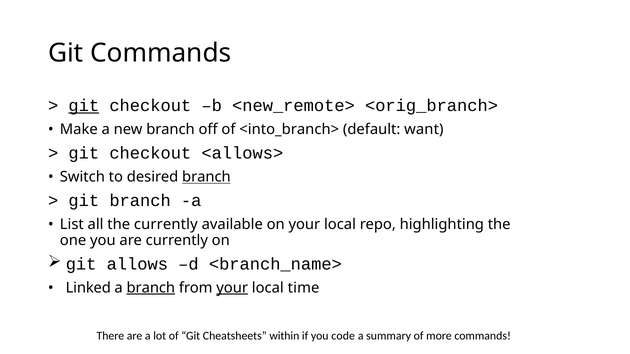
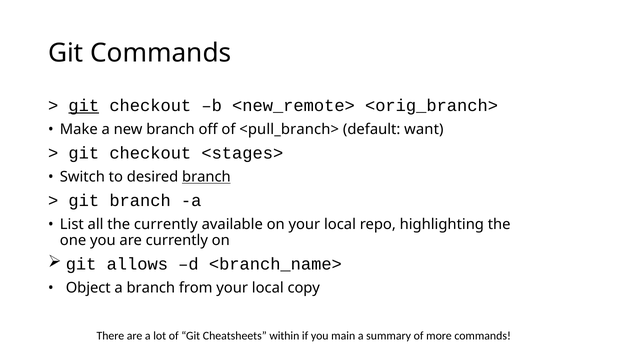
<into_branch>: <into_branch> -> <pull_branch> (289, 130)
<allows>: <allows> -> <stages> (242, 153)
Linked: Linked -> Object (88, 288)
branch underline: present -> none (151, 288)
your underline: present -> none (232, 288)
time: time -> copy (304, 288)
code: code -> main (343, 336)
